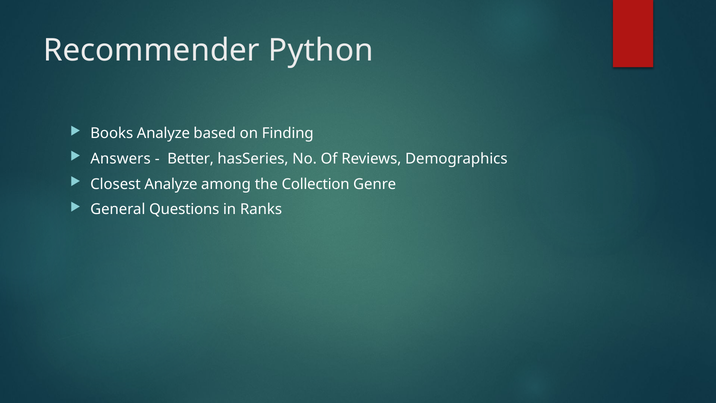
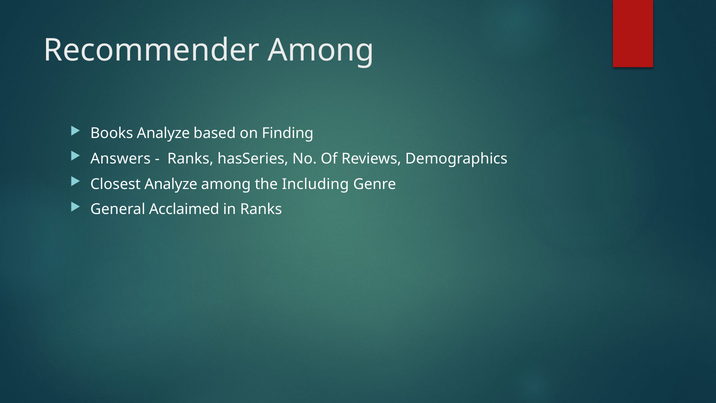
Recommender Python: Python -> Among (321, 50)
Better: Better -> Ranks (190, 159)
Collection: Collection -> Including (315, 184)
Questions: Questions -> Acclaimed (184, 209)
